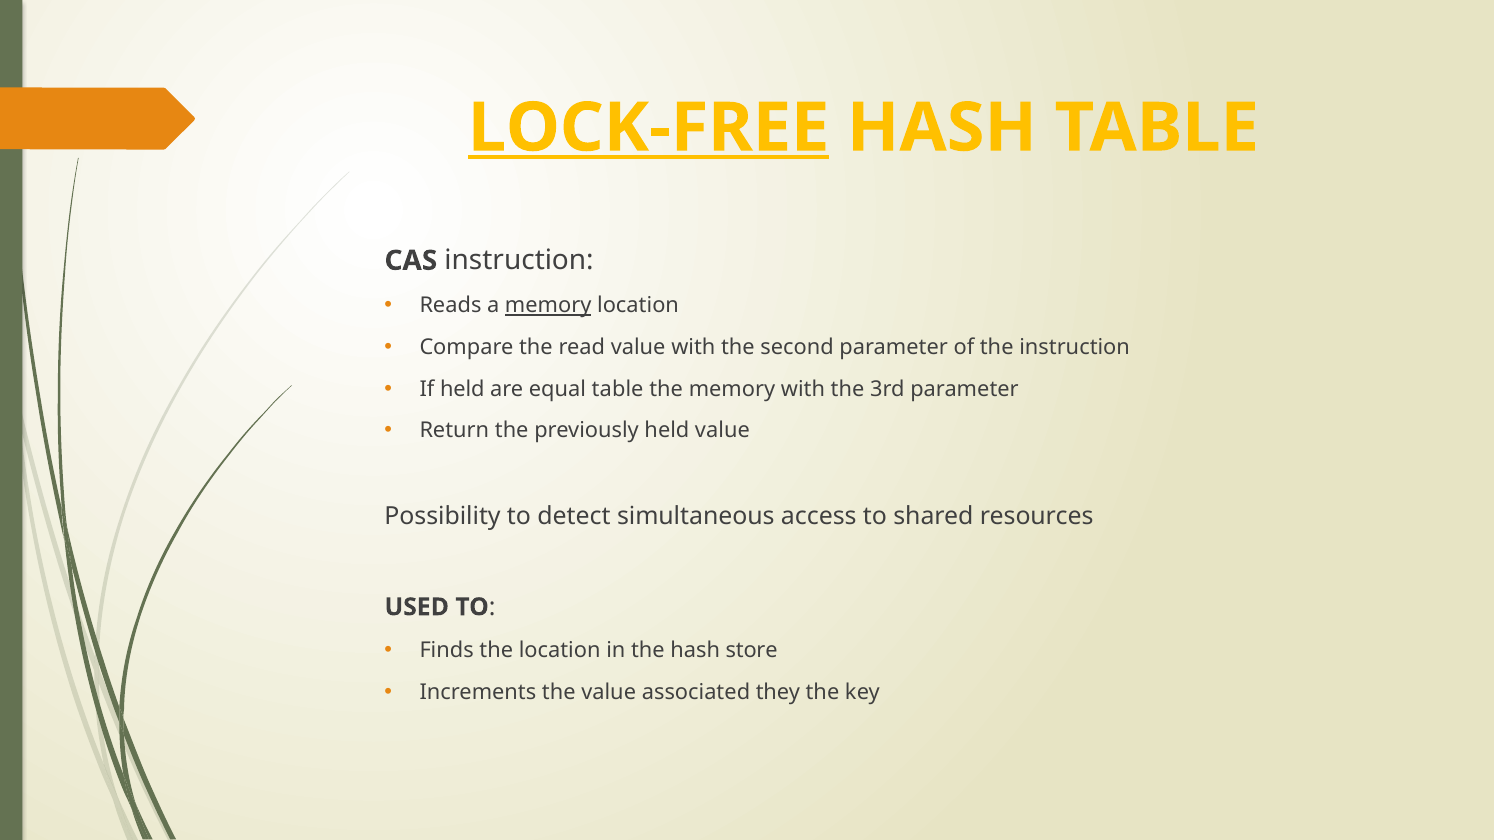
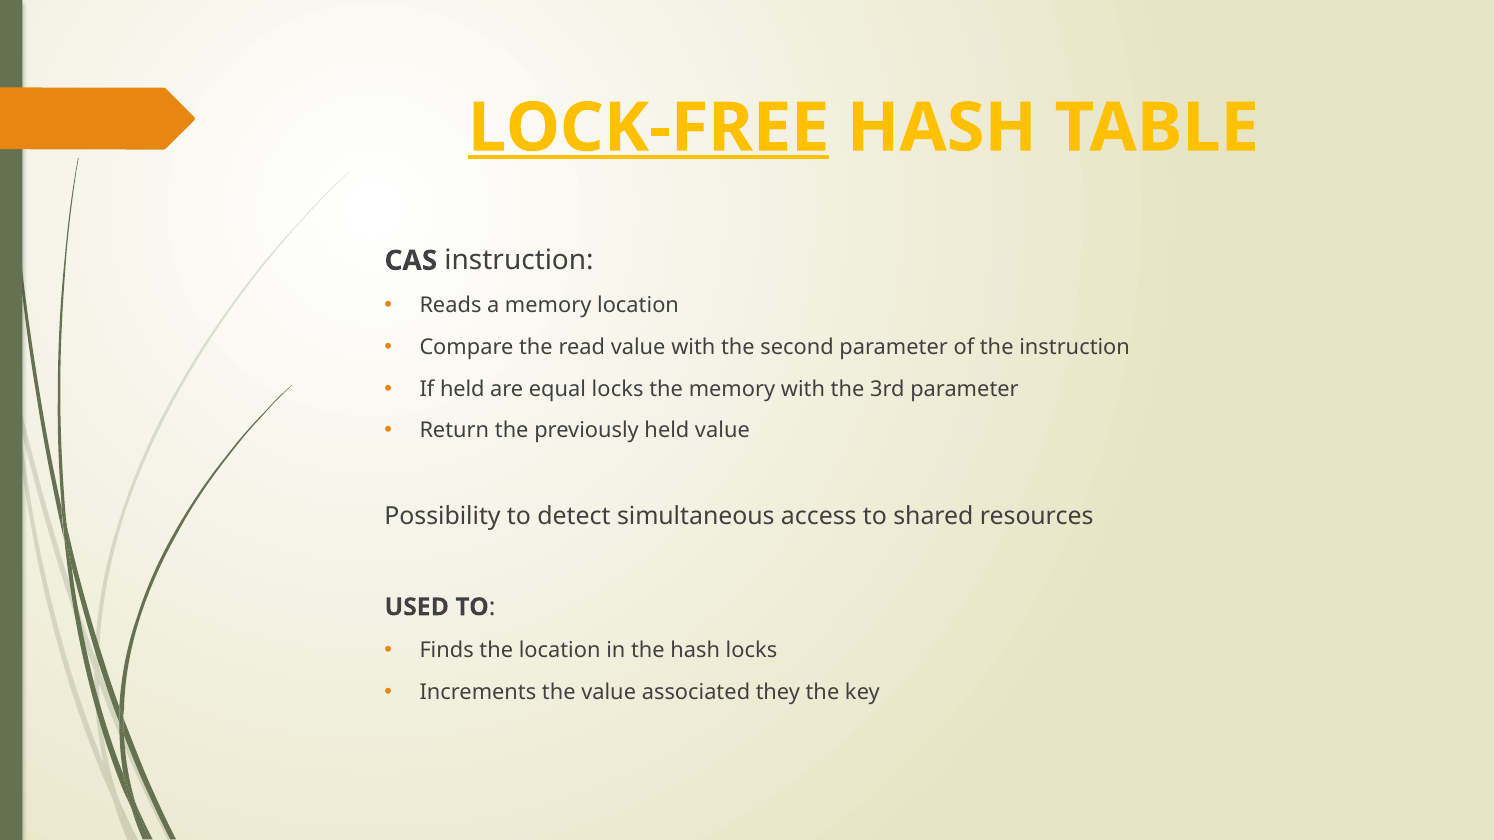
memory underline: present -> none (548, 306)
equal table: table -> locks (618, 389)
hash store: store -> locks (751, 651)
